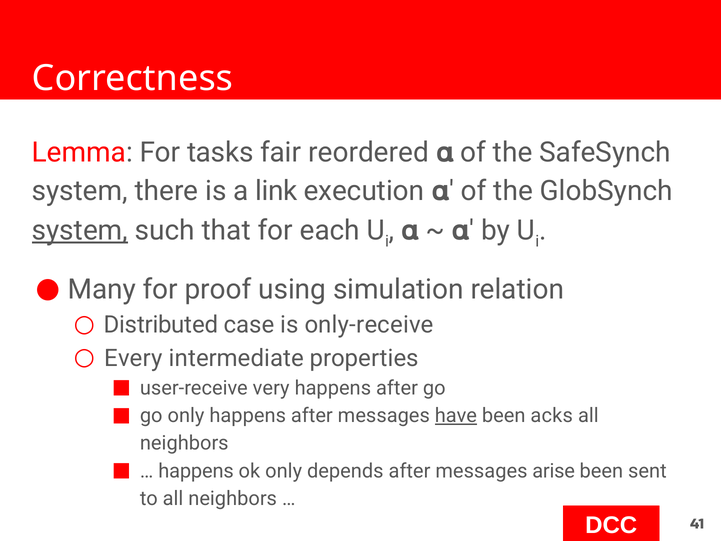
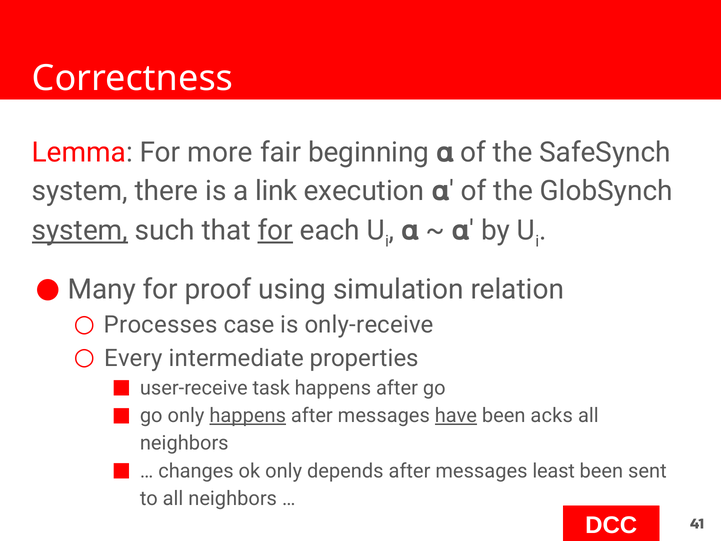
tasks: tasks -> more (220, 152)
reordered: reordered -> beginning (369, 152)
for underline: none -> present (275, 230)
Distributed: Distributed -> Processes (161, 325)
very: very -> task (271, 388)
happens underline: none -> present (248, 415)
happens: happens -> changes (196, 471)
arise: arise -> least (554, 471)
